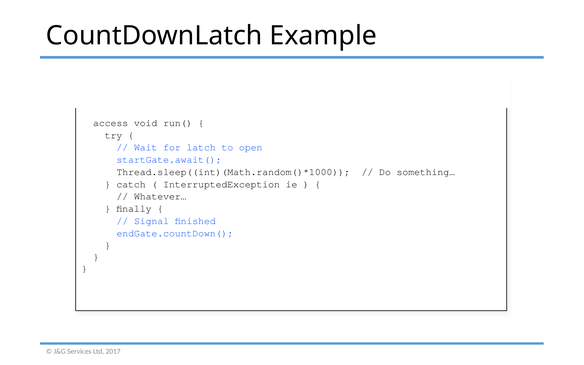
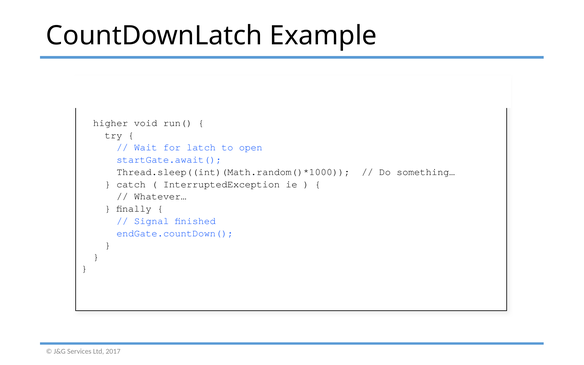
access: access -> higher (111, 123)
